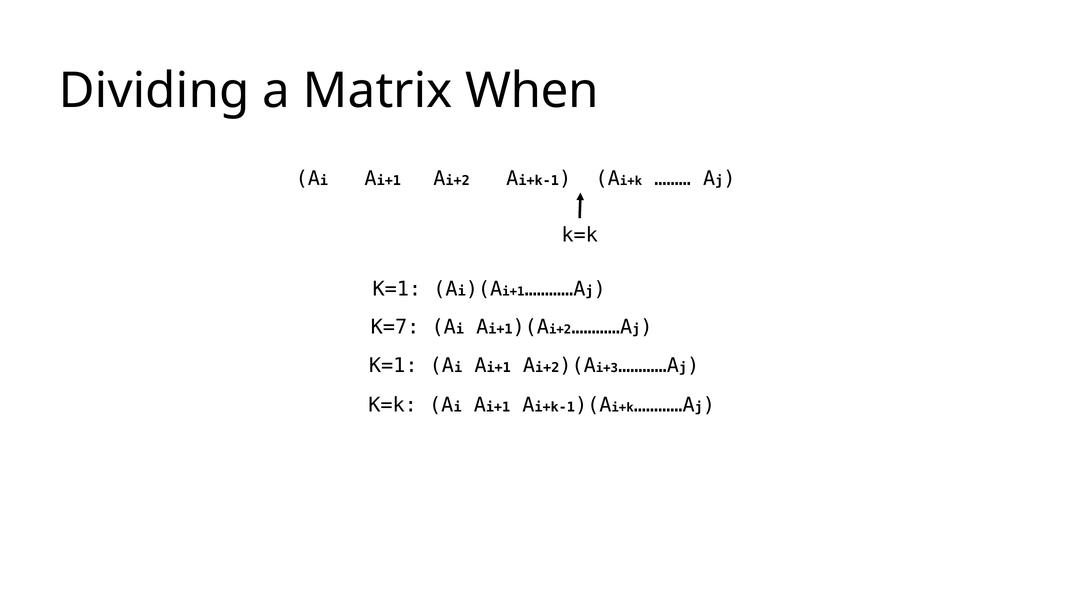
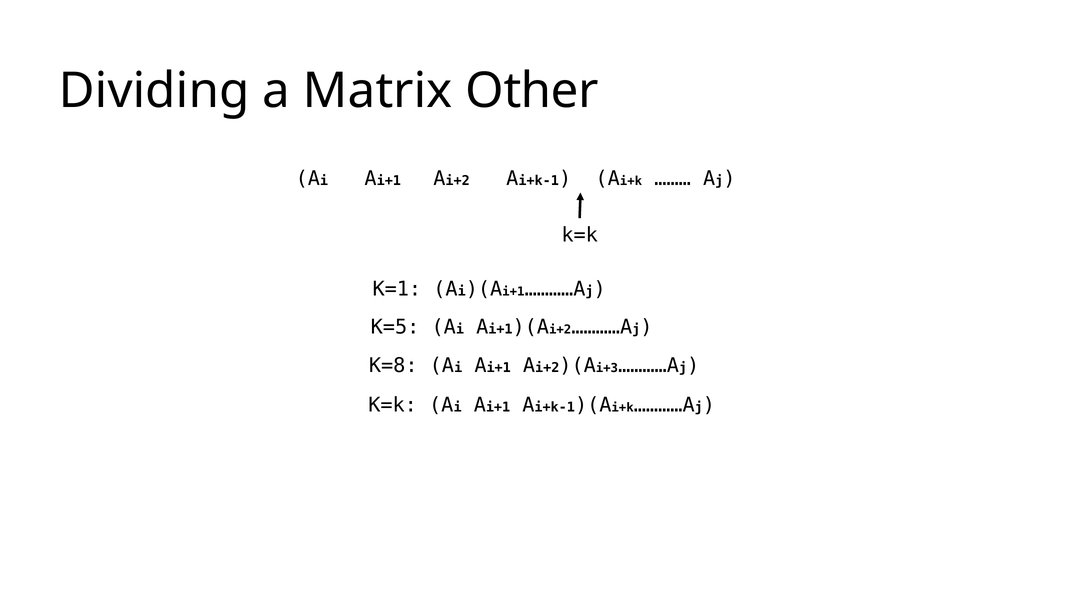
When: When -> Other (532, 91)
K=7: K=7 -> K=5 (395, 327)
K=1: K=1 -> K=8 (393, 366)
